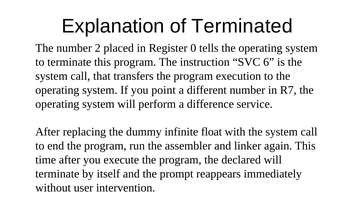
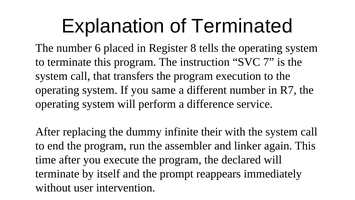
2: 2 -> 6 (98, 48)
0: 0 -> 8 (193, 48)
6: 6 -> 7 (269, 62)
point: point -> same (164, 90)
float: float -> their (212, 132)
